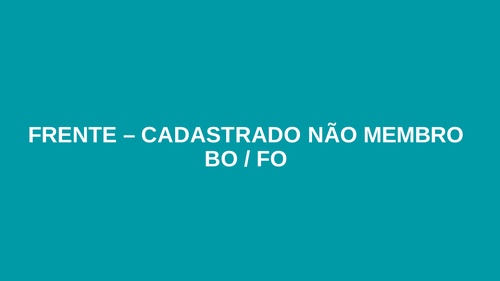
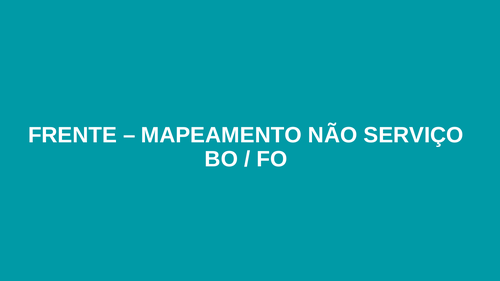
CADASTRADO: CADASTRADO -> MAPEAMENTO (221, 135)
MEMBRO: MEMBRO -> SERVIÇO (414, 135)
